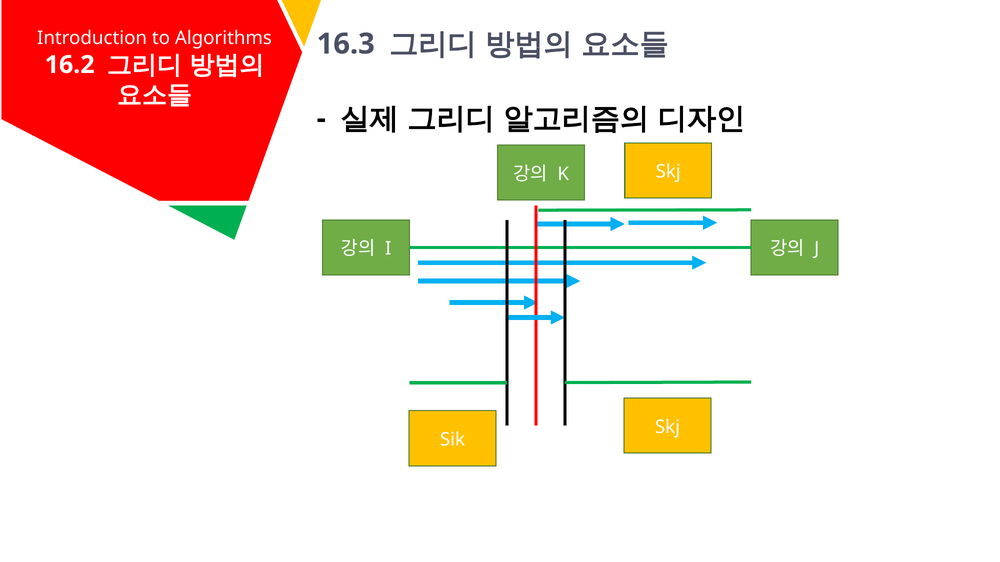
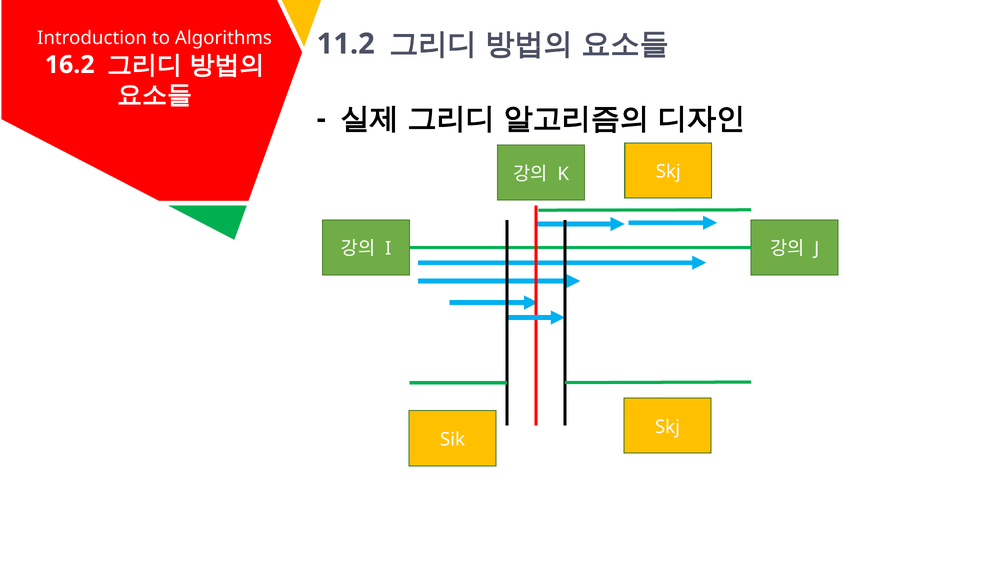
16.3: 16.3 -> 11.2 (346, 44)
